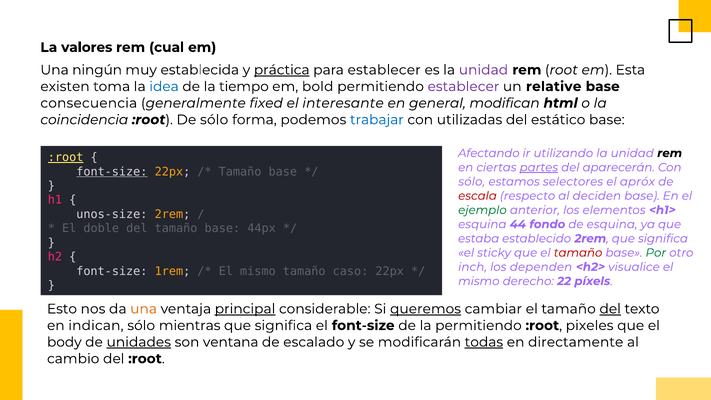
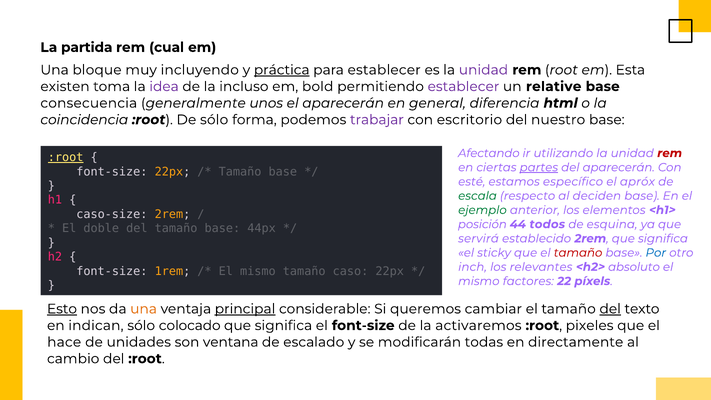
valores: valores -> partida (87, 47)
ningún: ningún -> bloque (97, 70)
establecida: establecida -> incluyendo (200, 70)
idea colour: blue -> purple (164, 86)
tiempo: tiempo -> incluso (244, 86)
fixed: fixed -> unos (266, 103)
el interesante: interesante -> aparecerán (343, 103)
modifican: modifican -> diferencia (505, 103)
trabajar colour: blue -> purple (377, 120)
utilizadas: utilizadas -> escritorio (469, 120)
estático: estático -> nuestro (558, 120)
rem colour: black -> red (670, 153)
font-size underline: present -> none (112, 172)
sólo: sólo -> esté (472, 182)
selectores: selectores -> específico (573, 182)
escala colour: red -> green (477, 196)
unos-size: unos-size -> caso-size (112, 214)
esquina: esquina -> posición (482, 224)
fondo: fondo -> todos (547, 224)
estaba: estaba -> servirá (479, 238)
Por colour: green -> blue (656, 253)
dependen: dependen -> relevantes (541, 267)
visualice: visualice -> absoluto (634, 267)
derecho: derecho -> factores (528, 281)
Esto underline: none -> present (62, 309)
queremos underline: present -> none (425, 309)
mientras: mientras -> colocado (190, 325)
la permitiendo: permitiendo -> activaremos (478, 325)
body: body -> hace (64, 342)
unidades underline: present -> none (139, 342)
todas underline: present -> none (484, 342)
